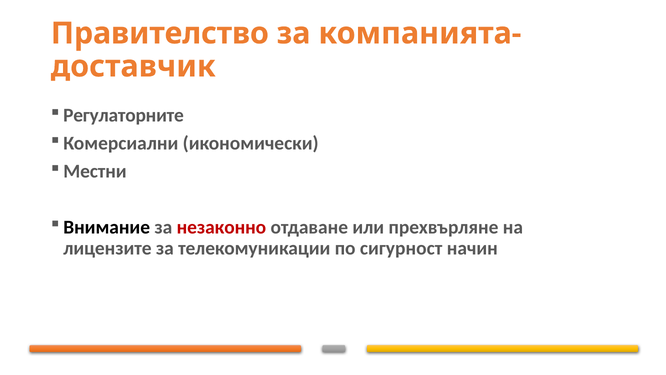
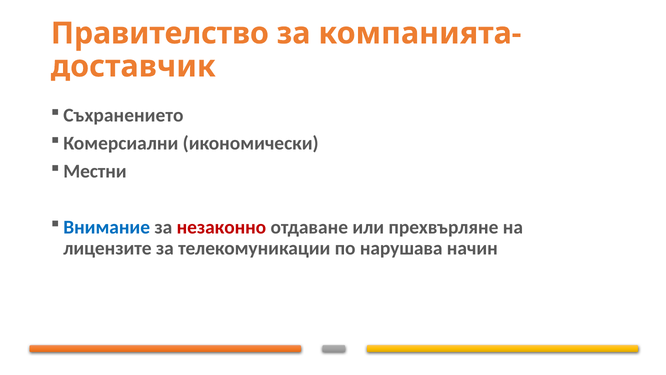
Регулаторните: Регулаторните -> Съхранението (123, 115)
Внимание colour: black -> blue (107, 227)
сигурност: сигурност -> нарушава (401, 248)
